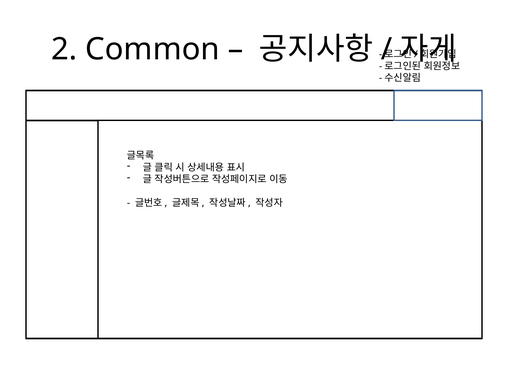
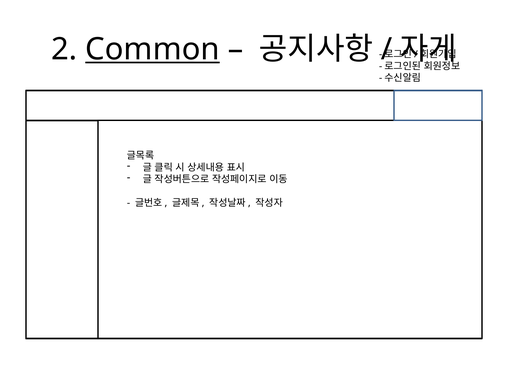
Common underline: none -> present (152, 49)
